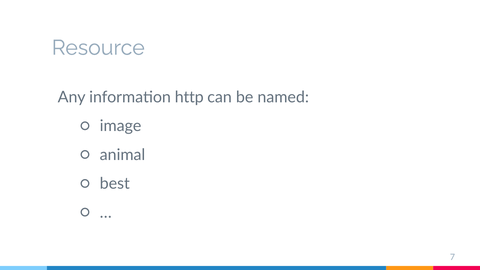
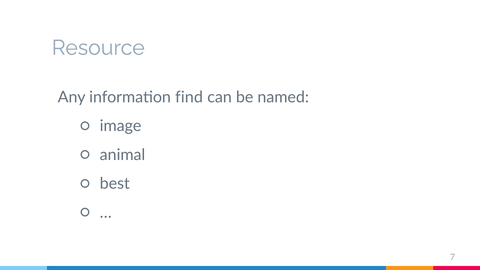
http: http -> find (189, 97)
